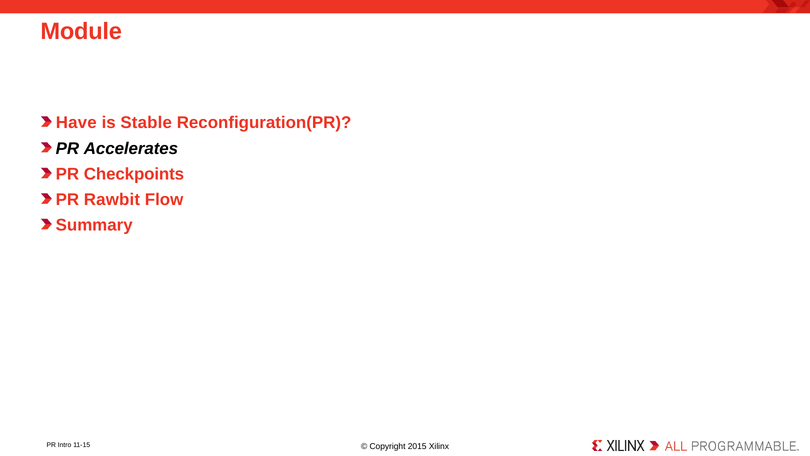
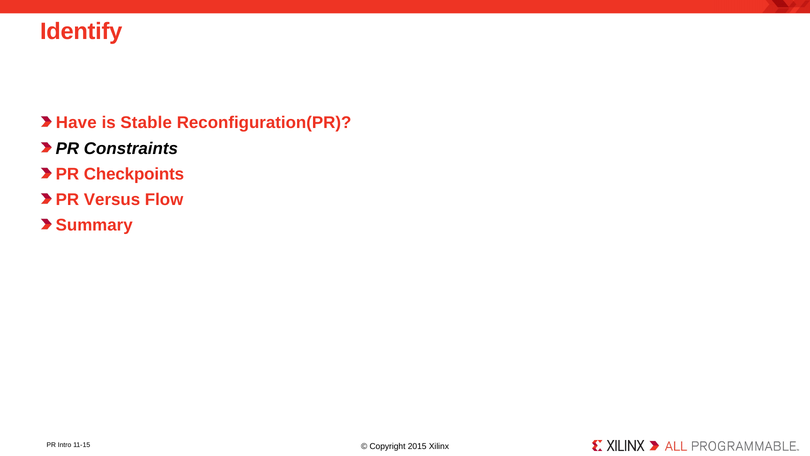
Module: Module -> Identify (81, 31)
Accelerates: Accelerates -> Constraints (131, 148)
Rawbit: Rawbit -> Versus (112, 200)
